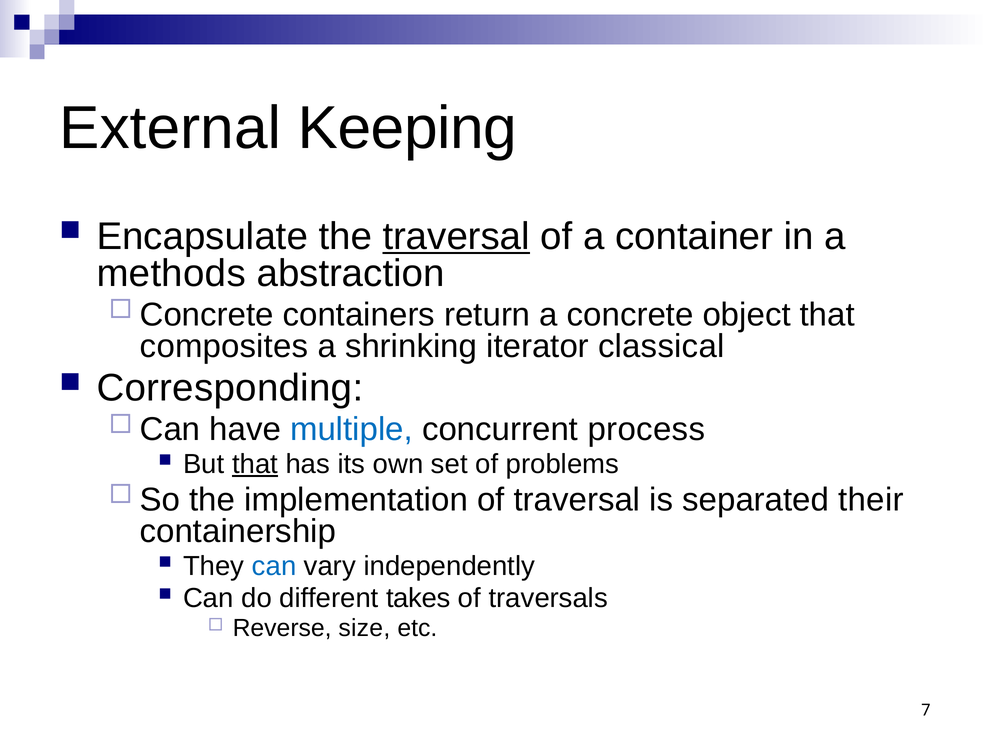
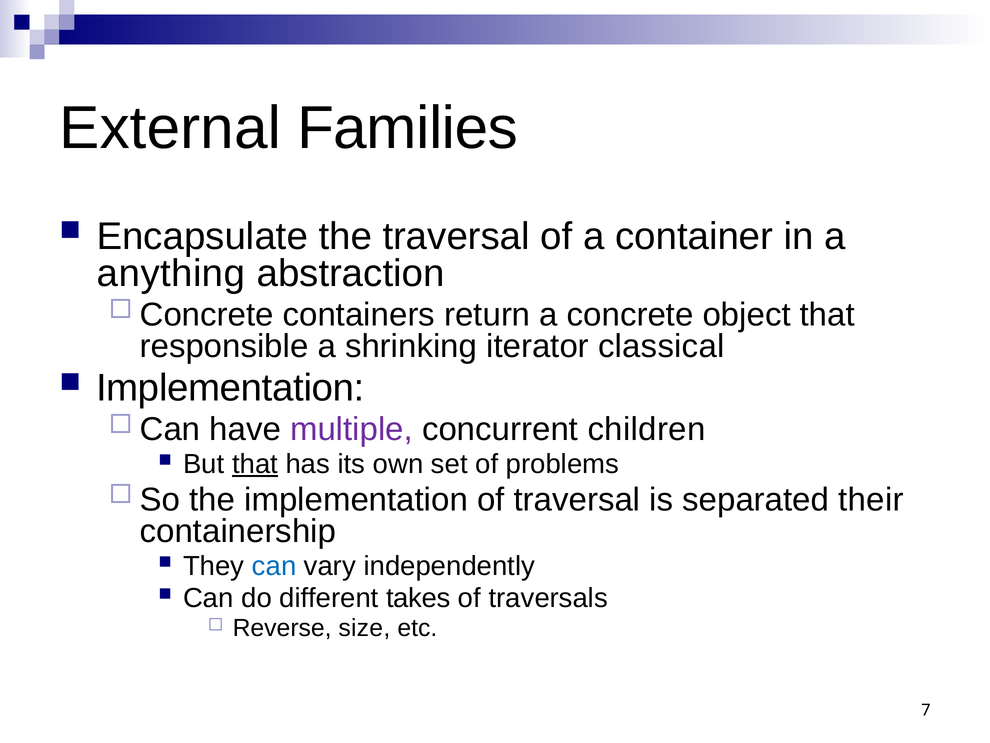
Keeping: Keeping -> Families (407, 128)
traversal underline: present -> none (456, 236)
methods: methods -> anything (171, 273)
composites: composites -> responsible (224, 346)
Corresponding: Corresponding -> Implementation (230, 388)
multiple colour: blue -> purple (352, 429)
process: process -> children (647, 429)
